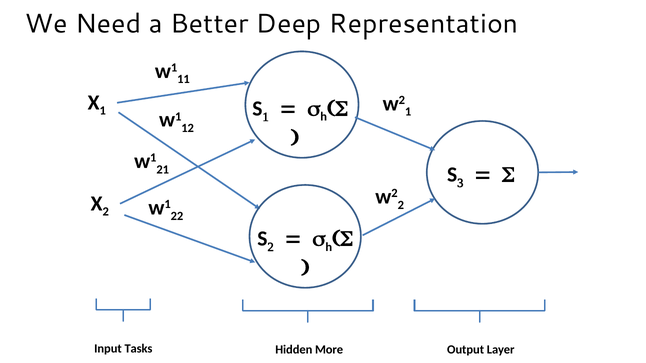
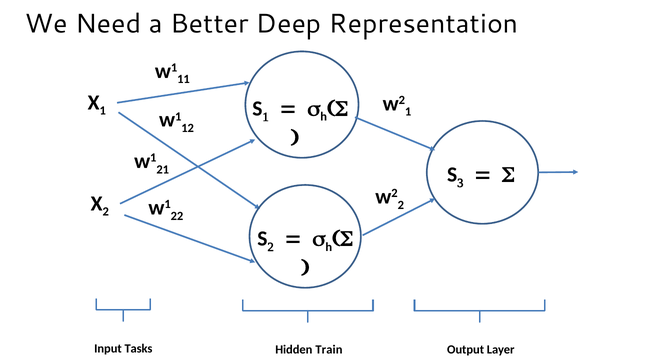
More: More -> Train (329, 350)
